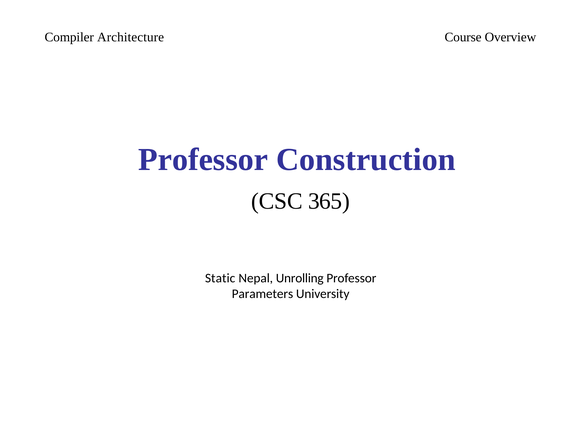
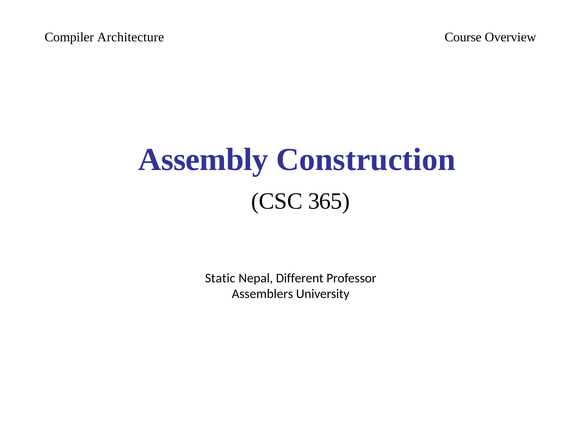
Professor: Professor -> Assembly (203, 160)
Unrolling: Unrolling -> Different (300, 278)
Parameters: Parameters -> Assemblers (262, 294)
